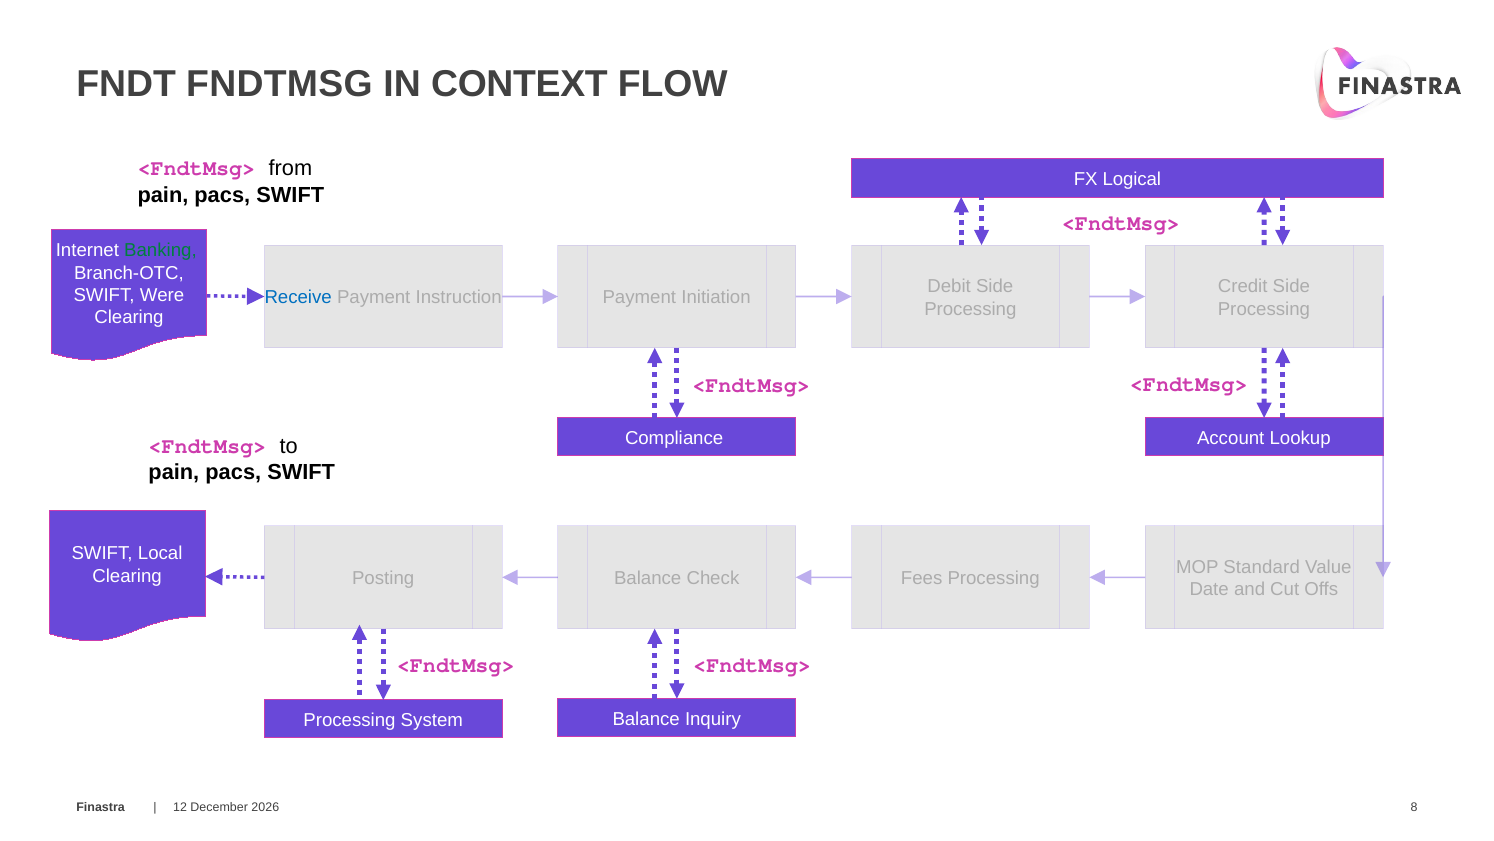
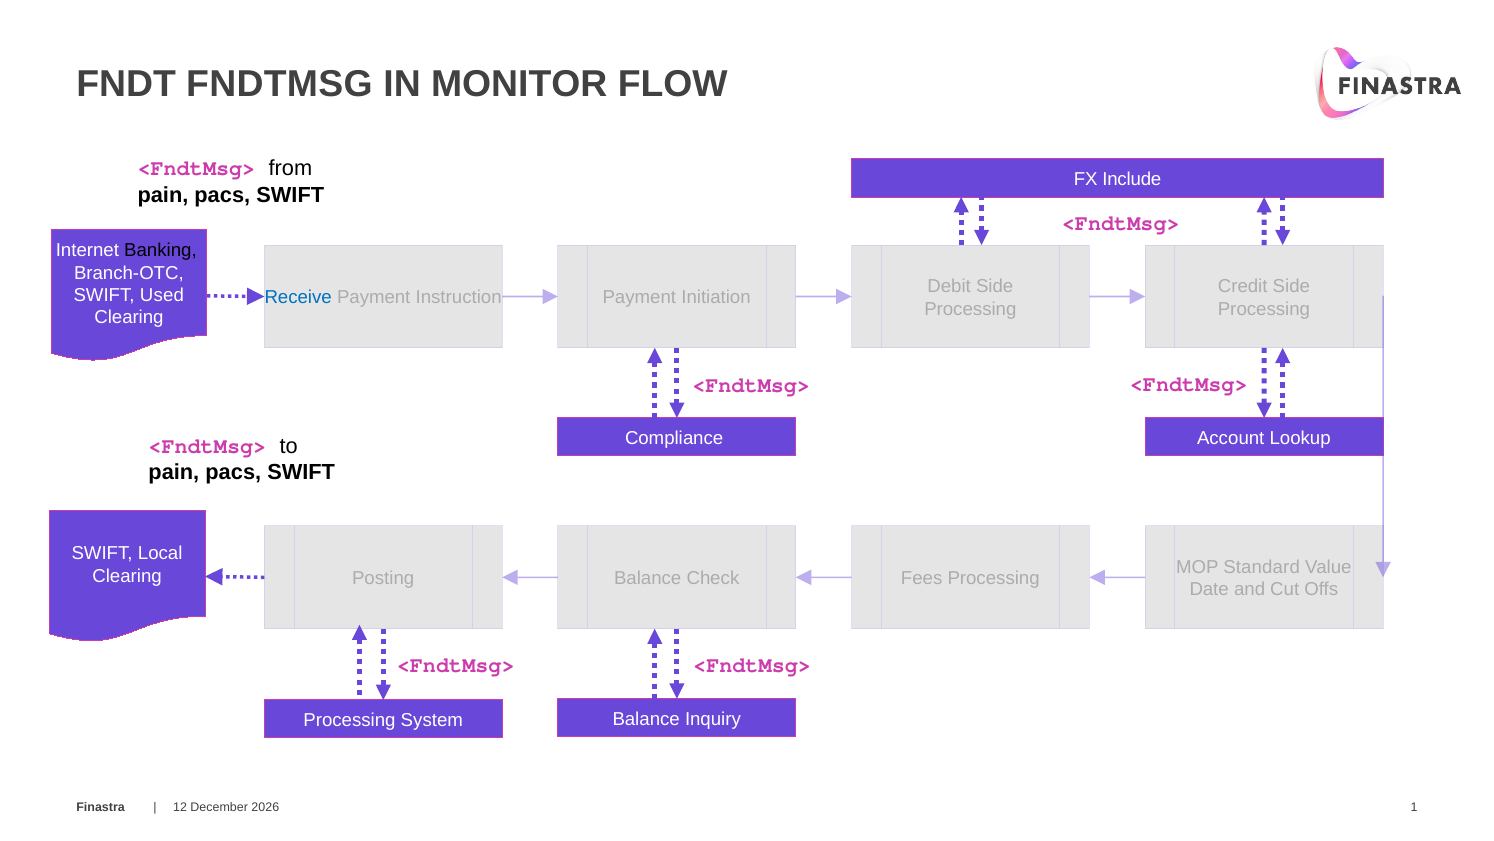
CONTEXT: CONTEXT -> MONITOR (519, 84)
Logical: Logical -> Include (1132, 179)
Banking colour: green -> black (160, 250)
Were: Were -> Used (162, 295)
8: 8 -> 1 (1414, 807)
